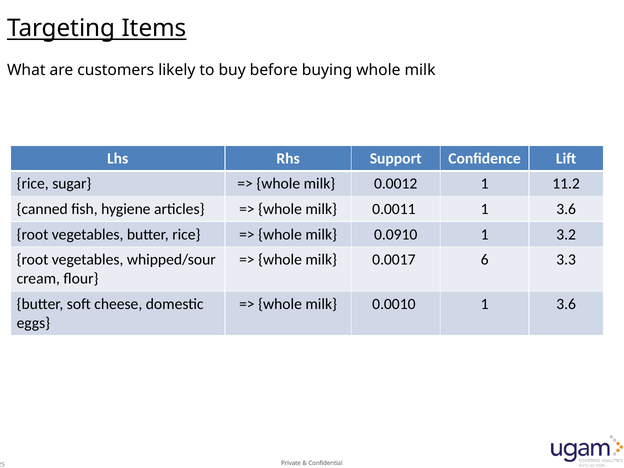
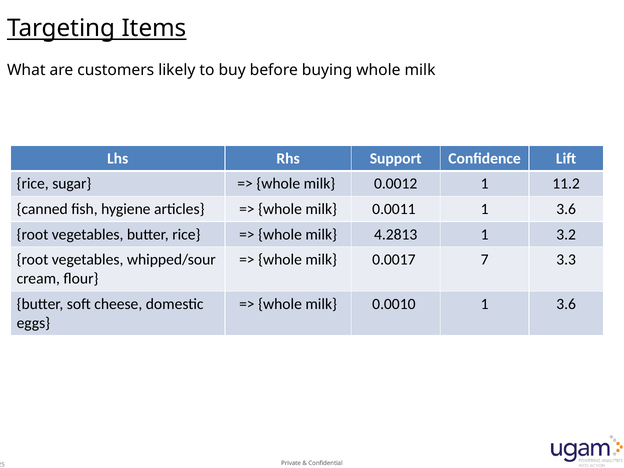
0.0910: 0.0910 -> 4.2813 (396, 234)
6: 6 -> 7 (485, 260)
